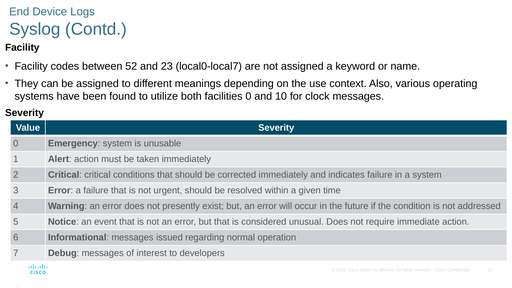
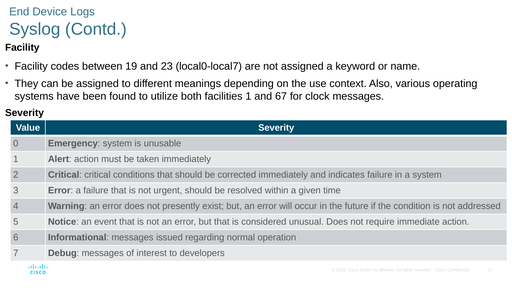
52: 52 -> 19 (131, 66)
facilities 0: 0 -> 1 (248, 96)
10: 10 -> 67 (281, 96)
